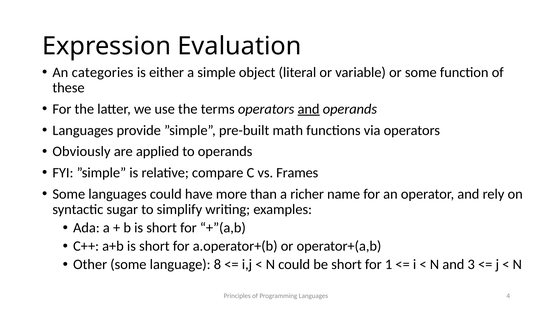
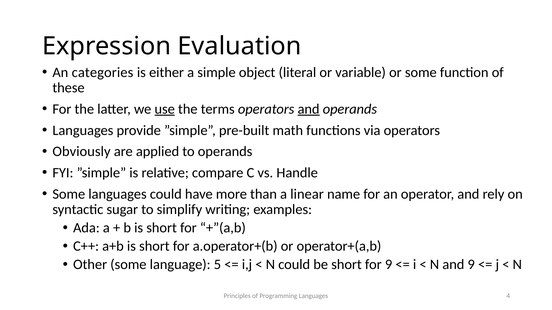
use underline: none -> present (165, 109)
Frames: Frames -> Handle (297, 173)
richer: richer -> linear (307, 194)
8: 8 -> 5 (217, 265)
for 1: 1 -> 9 (389, 265)
and 3: 3 -> 9 (471, 265)
